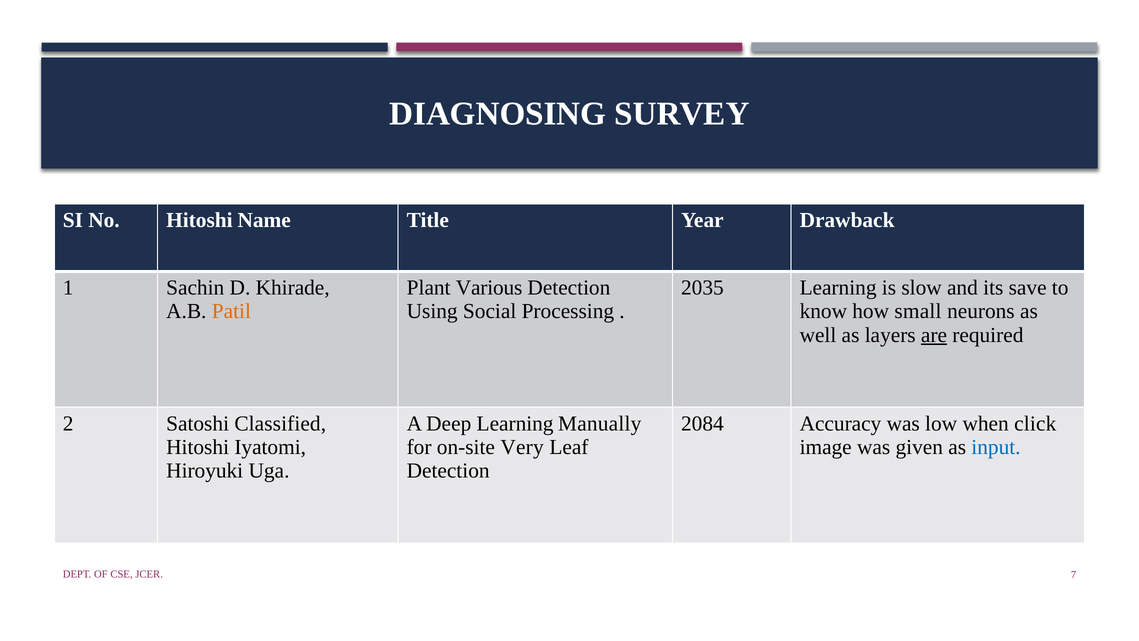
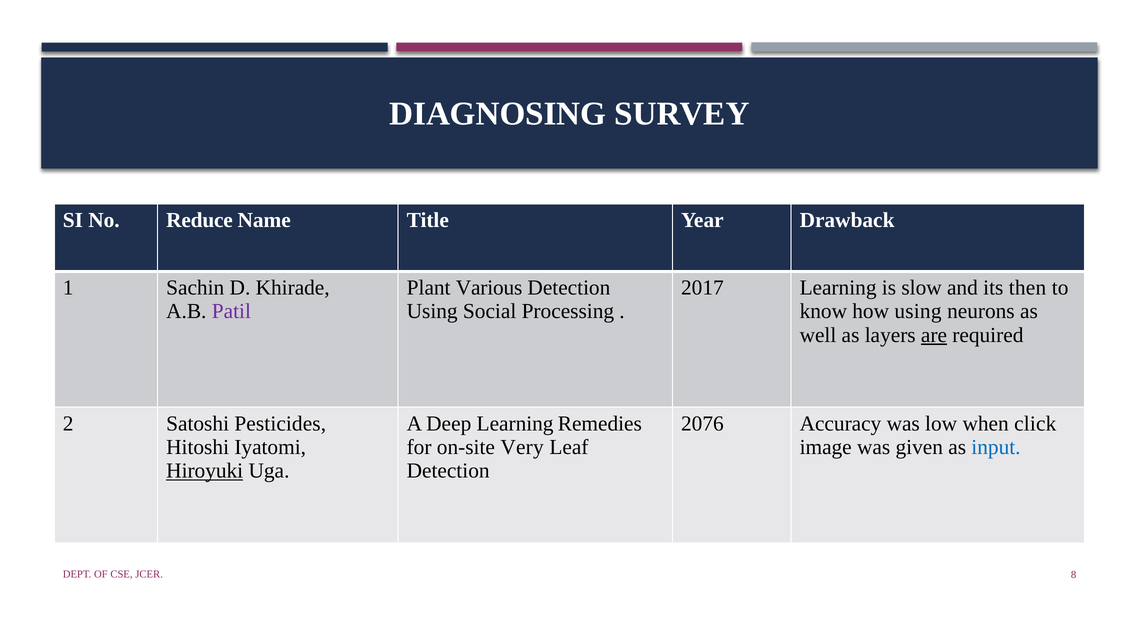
No Hitoshi: Hitoshi -> Reduce (200, 220)
2035: 2035 -> 2017 (702, 287)
save: save -> then (1028, 287)
Patil colour: orange -> purple (231, 311)
how small: small -> using (918, 311)
Classified: Classified -> Pesticides (280, 423)
Manually: Manually -> Remedies (600, 423)
2084: 2084 -> 2076 (702, 423)
Hiroyuki underline: none -> present (205, 471)
7: 7 -> 8 (1074, 574)
